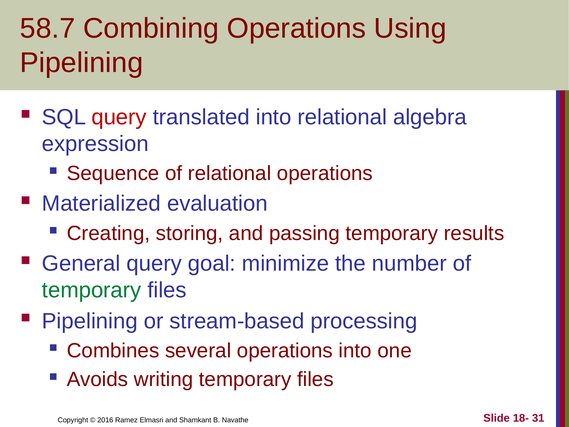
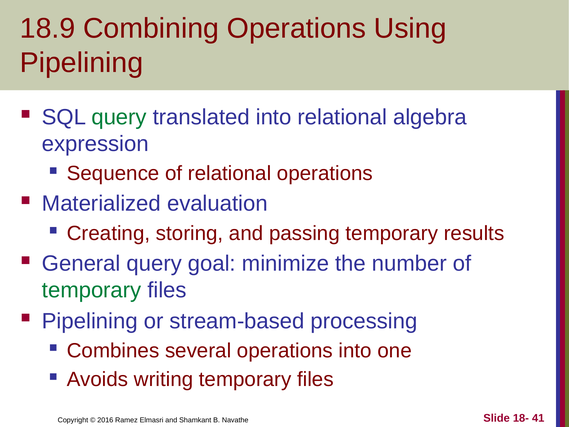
58.7: 58.7 -> 18.9 (48, 29)
query colour: red -> green (119, 117)
31: 31 -> 41 (538, 418)
